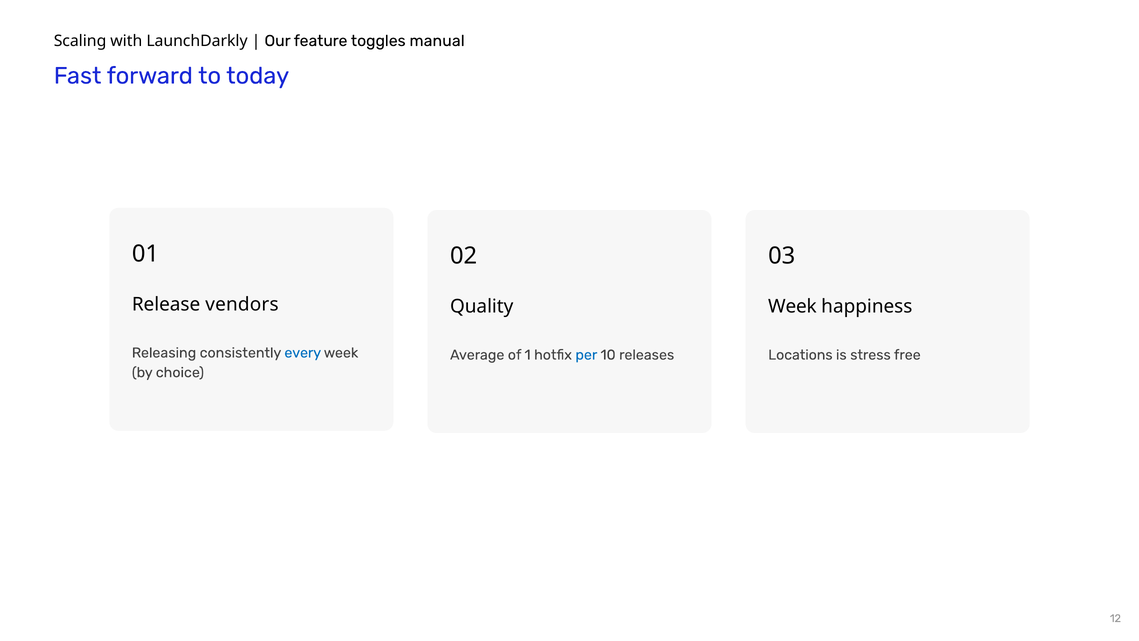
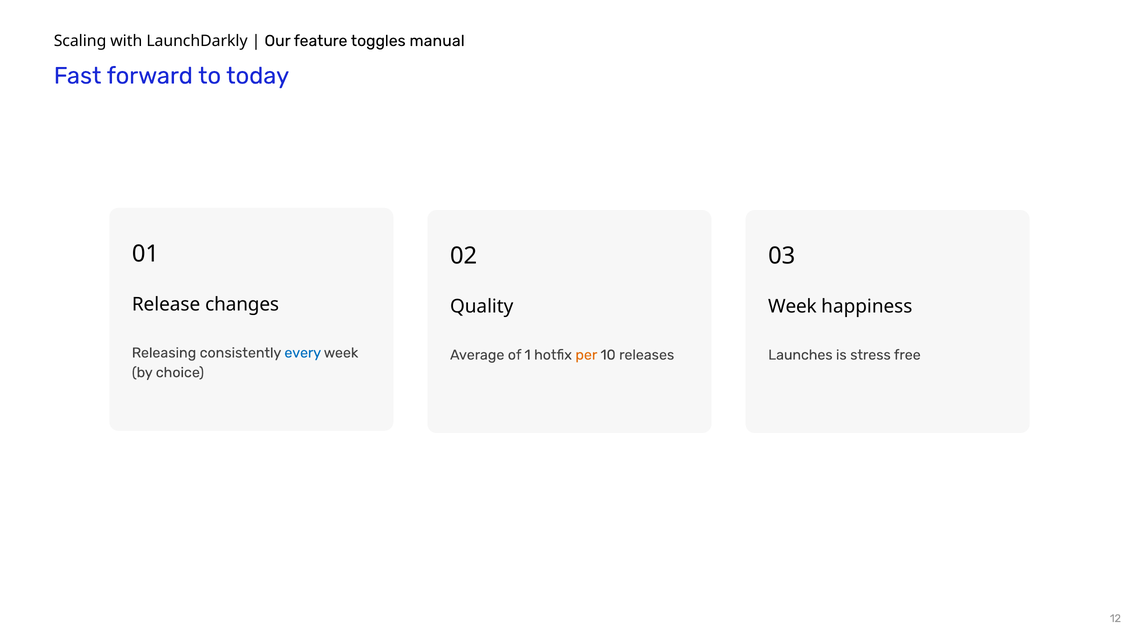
vendors: vendors -> changes (242, 304)
per colour: blue -> orange (586, 355)
Locations: Locations -> Launches (800, 355)
